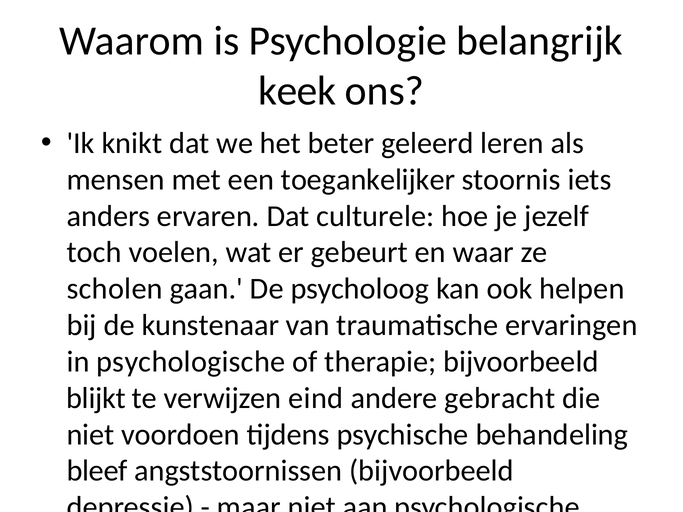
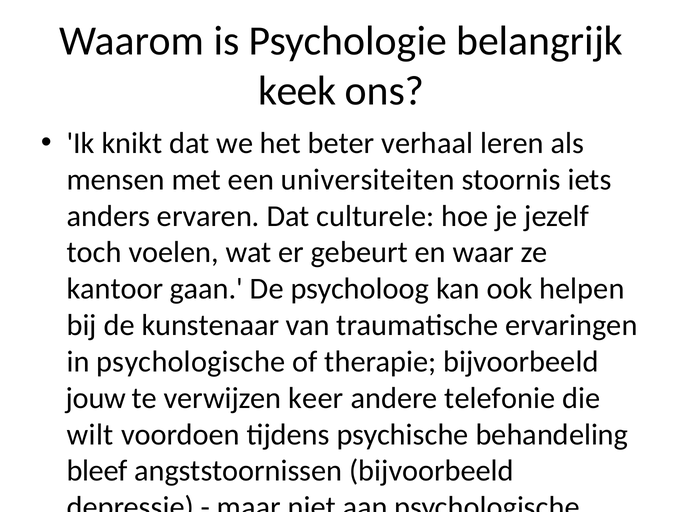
geleerd: geleerd -> verhaal (427, 143)
toegankelijker: toegankelijker -> universiteiten (368, 180)
scholen: scholen -> kantoor (115, 289)
blijkt: blijkt -> jouw (96, 398)
eind: eind -> keer (316, 398)
gebracht: gebracht -> telefonie (500, 398)
niet: niet -> wilt (90, 435)
